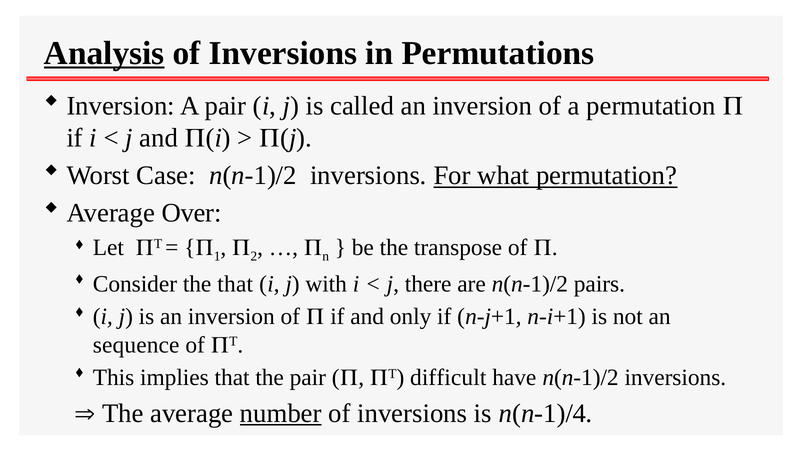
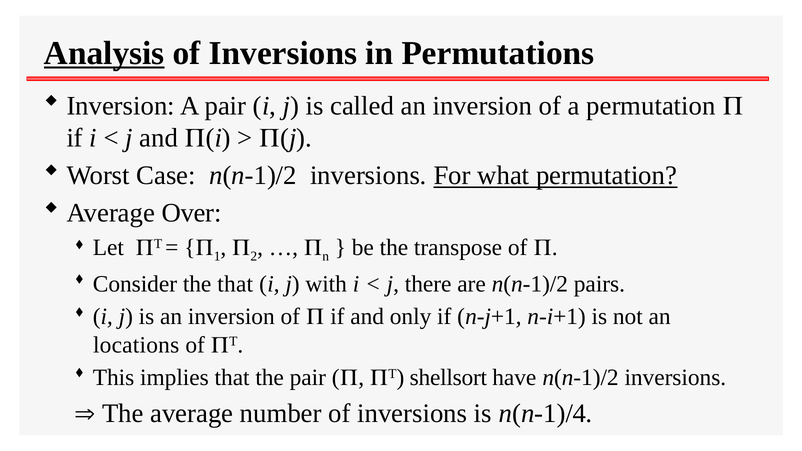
sequence: sequence -> locations (136, 345)
difficult: difficult -> shellsort (448, 378)
number underline: present -> none (281, 413)
